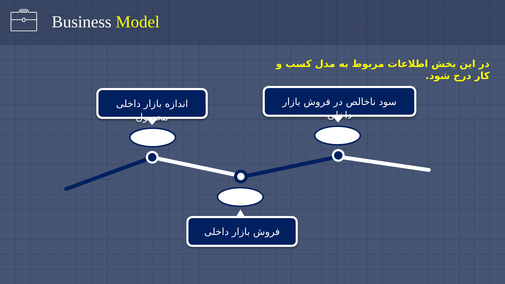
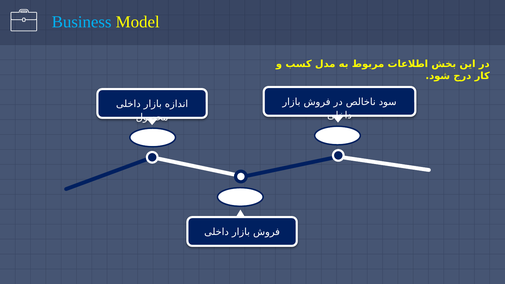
Business colour: white -> light blue (82, 22)
